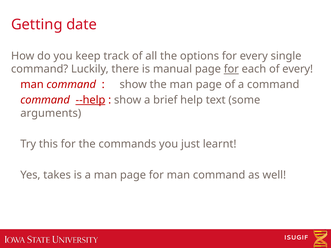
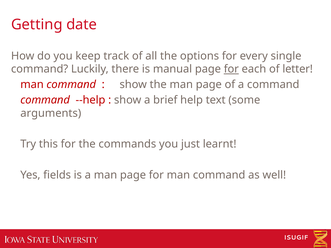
of every: every -> letter (298, 69)
--help underline: present -> none (90, 100)
takes: takes -> fields (57, 175)
